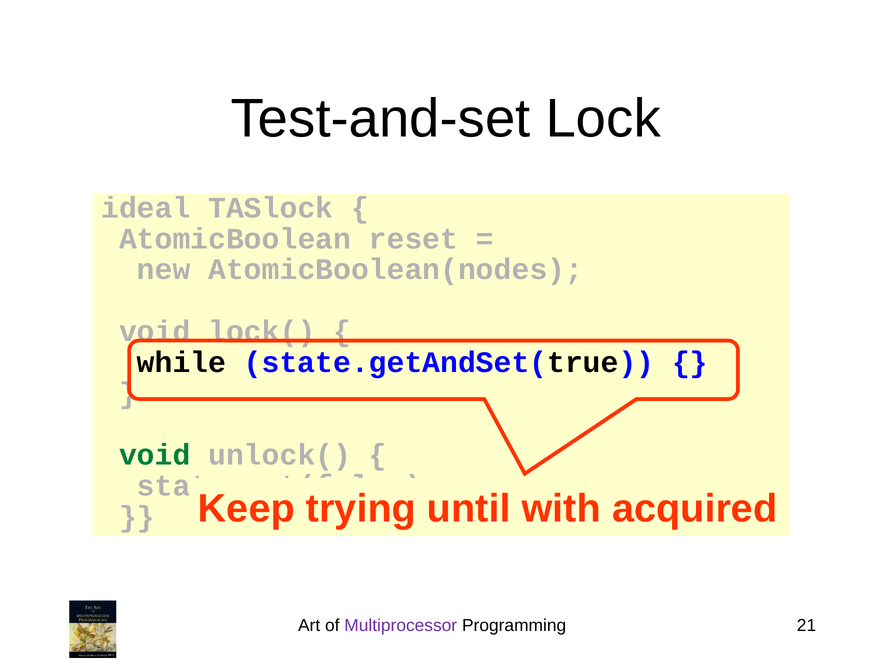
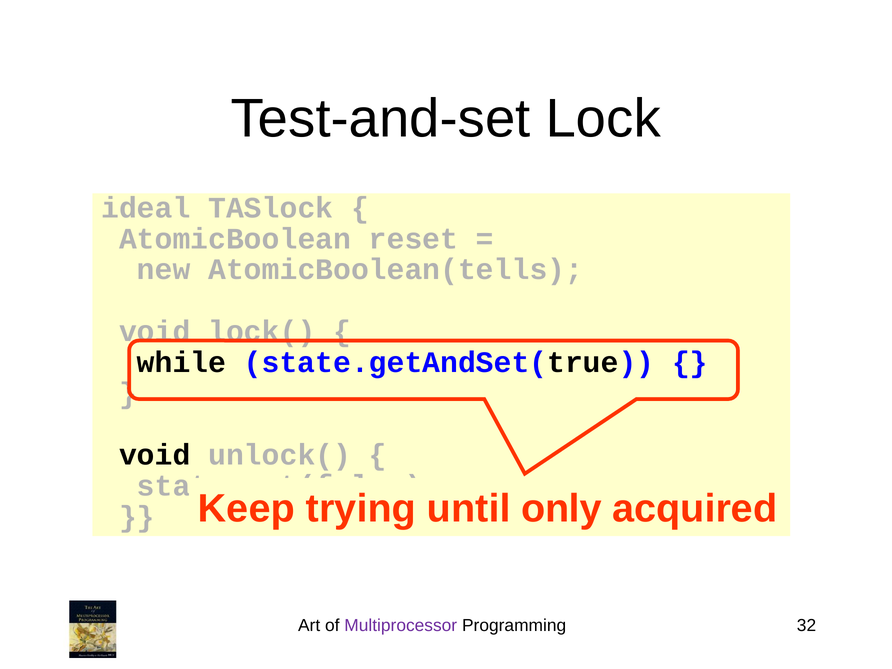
AtomicBoolean(nodes: AtomicBoolean(nodes -> AtomicBoolean(tells (396, 270)
void colour: green -> black (155, 455)
with: with -> only (561, 509)
21: 21 -> 32 (807, 626)
